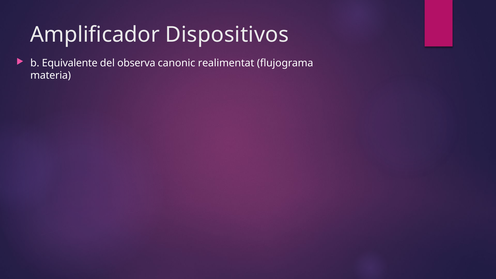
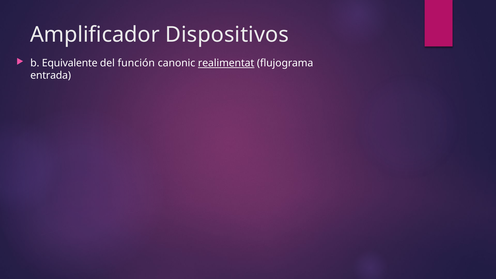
observa: observa -> función (136, 63)
realimentat underline: none -> present (226, 63)
materia: materia -> entrada (51, 76)
